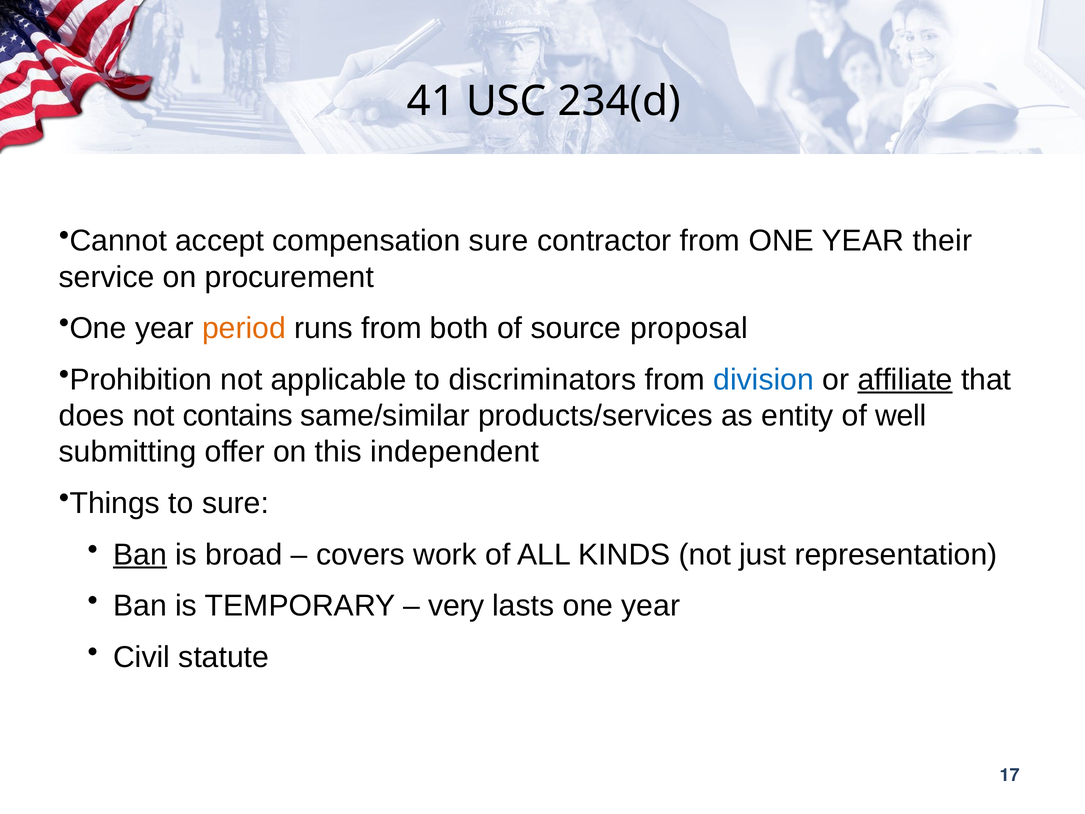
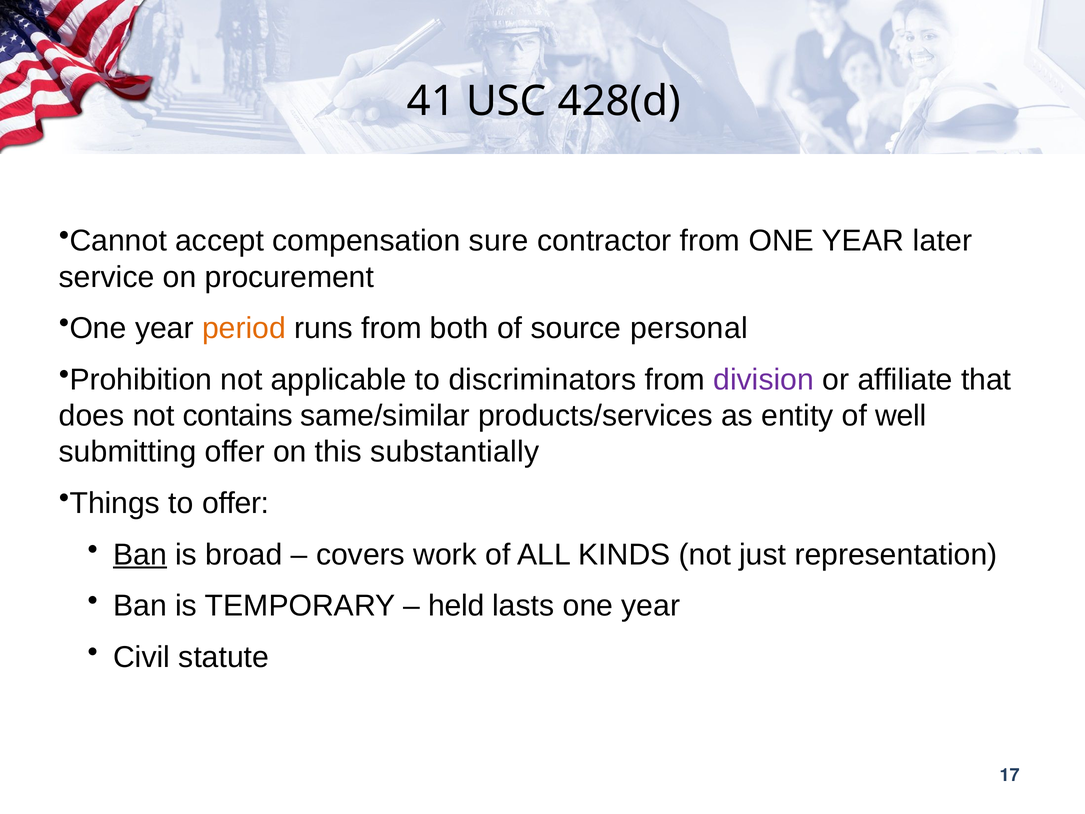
234(d: 234(d -> 428(d (619, 101)
their: their -> later (942, 241)
proposal: proposal -> personal (689, 328)
division colour: blue -> purple (764, 379)
affiliate underline: present -> none (905, 379)
independent: independent -> substantially (455, 452)
to sure: sure -> offer (236, 503)
very: very -> held (456, 606)
